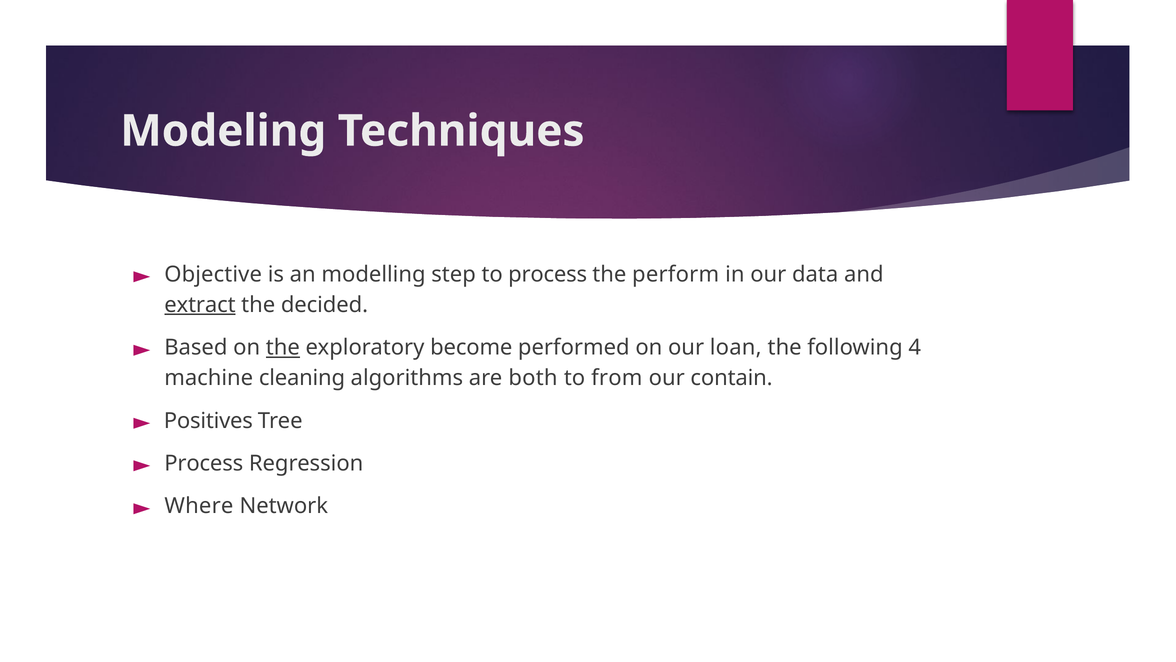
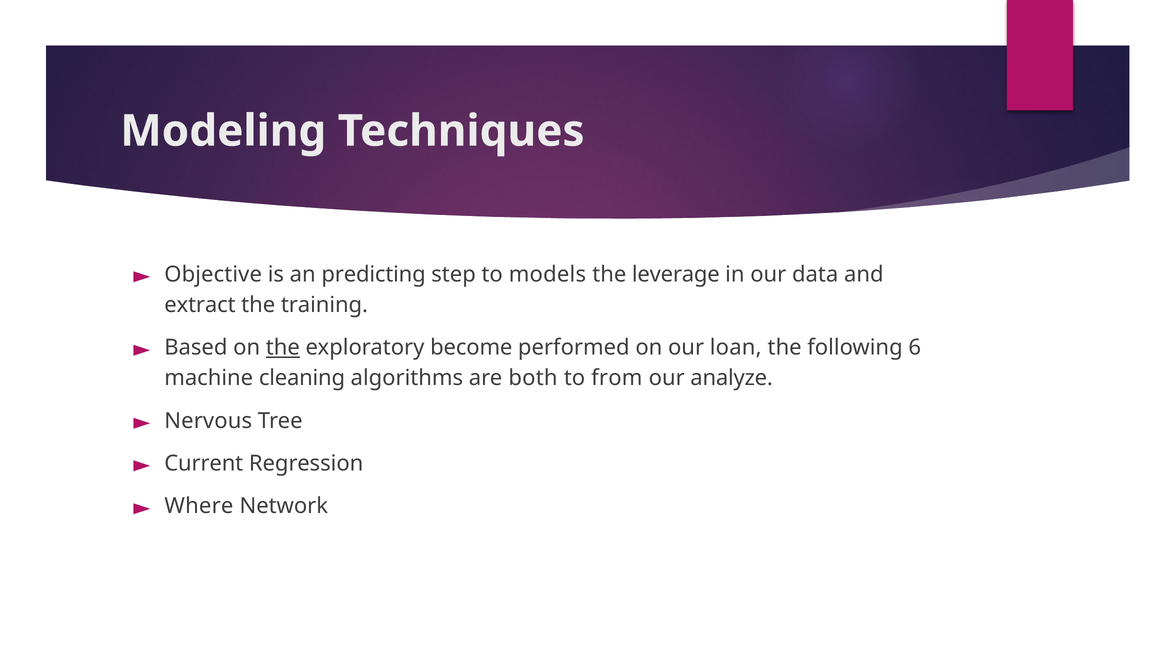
modelling: modelling -> predicting (374, 274)
to process: process -> models (547, 274)
perform: perform -> leverage (676, 274)
extract underline: present -> none (200, 305)
decided: decided -> training (324, 305)
4: 4 -> 6 (915, 347)
contain: contain -> analyze (732, 378)
Positives: Positives -> Nervous (208, 420)
Process: Process -> Current (204, 463)
